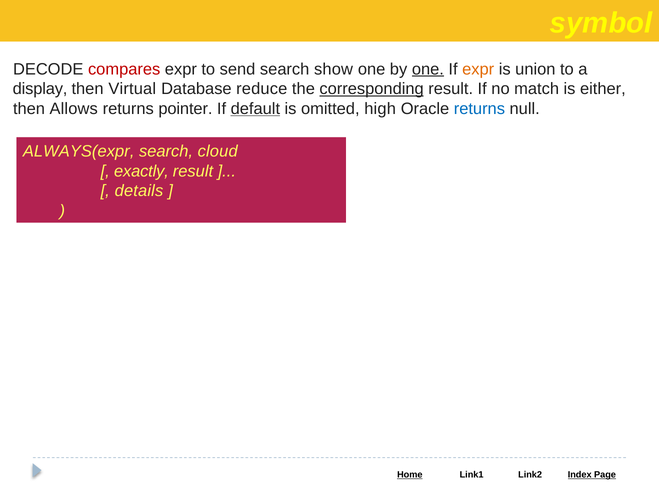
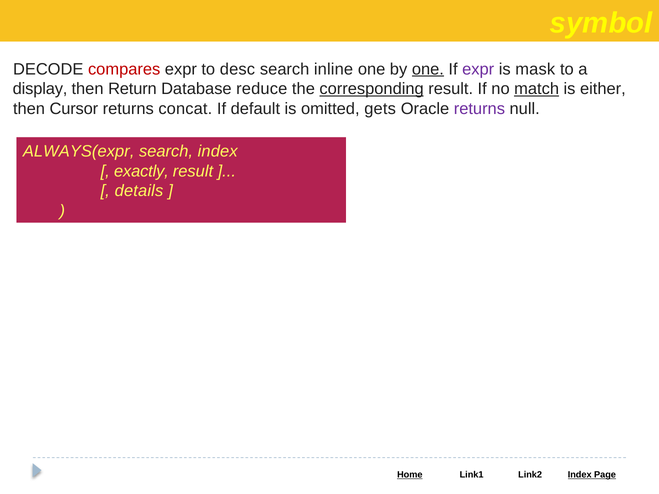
send: send -> desc (237, 69)
show: show -> inline (334, 69)
expr colour: orange -> purple (478, 69)
union: union -> mask (535, 69)
Virtual: Virtual -> Return (132, 89)
match underline: none -> present (537, 89)
Allows: Allows -> Cursor (74, 109)
pointer: pointer -> concat (185, 109)
default underline: present -> none (255, 109)
high: high -> gets (380, 109)
returns colour: blue -> purple (479, 109)
search cloud: cloud -> index (218, 152)
